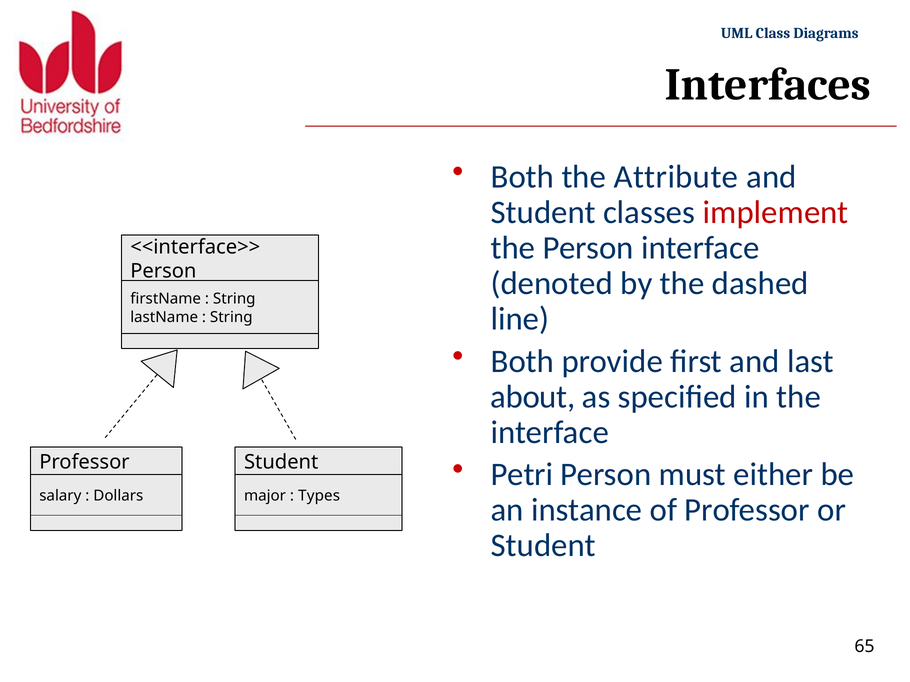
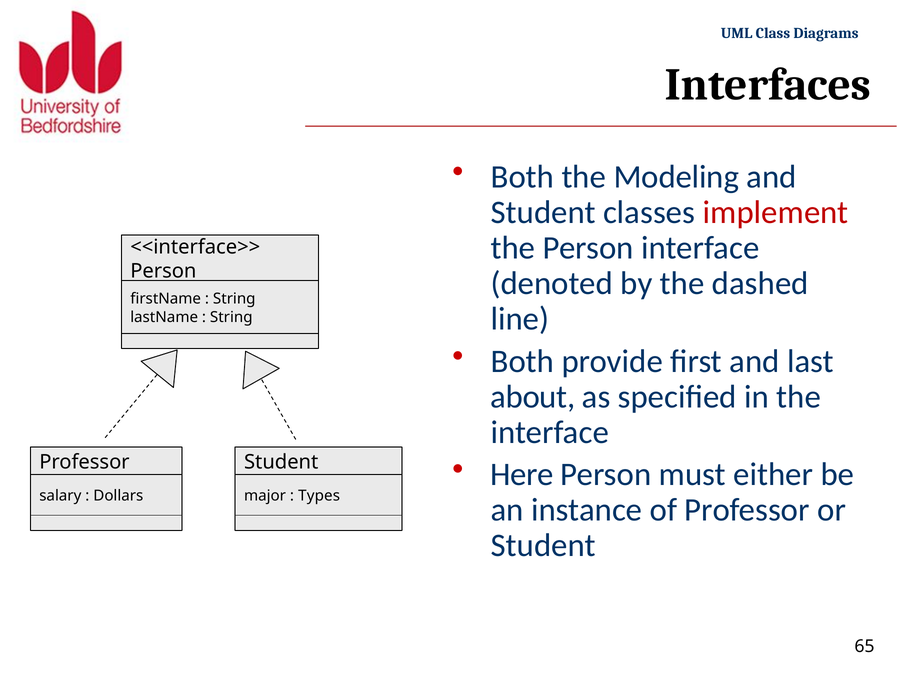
Attribute: Attribute -> Modeling (676, 177)
Petri: Petri -> Here (522, 475)
